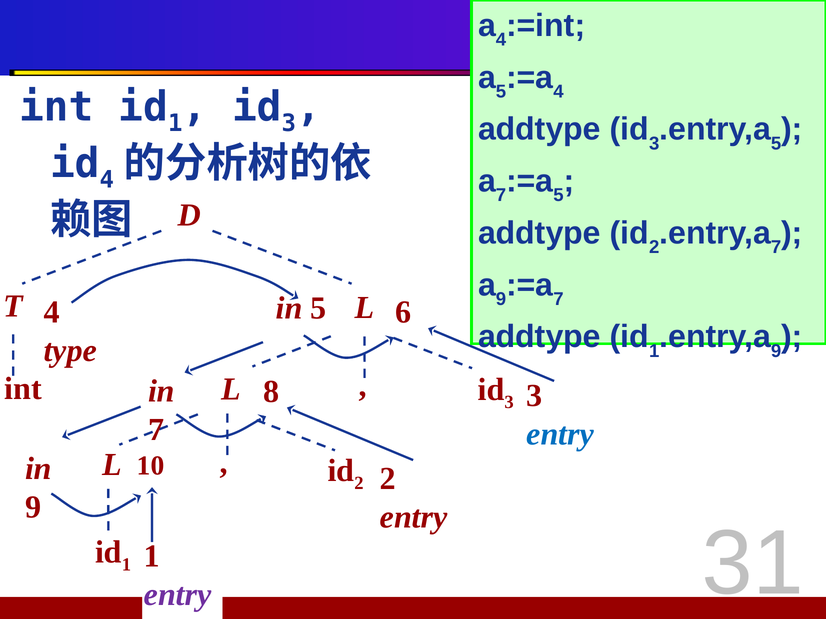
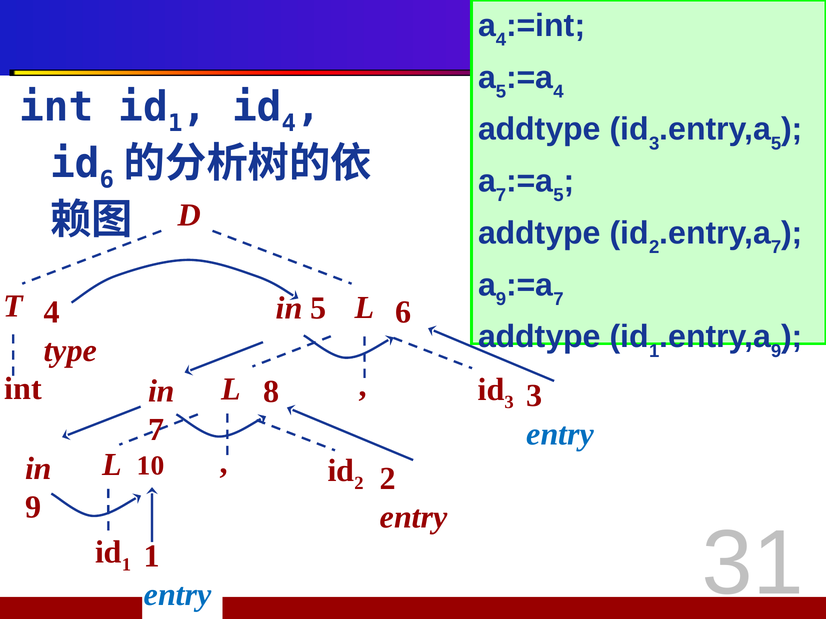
3: 3 -> 4 (289, 123)
4: 4 -> 6 (107, 180)
entry colour: purple -> blue (178, 595)
